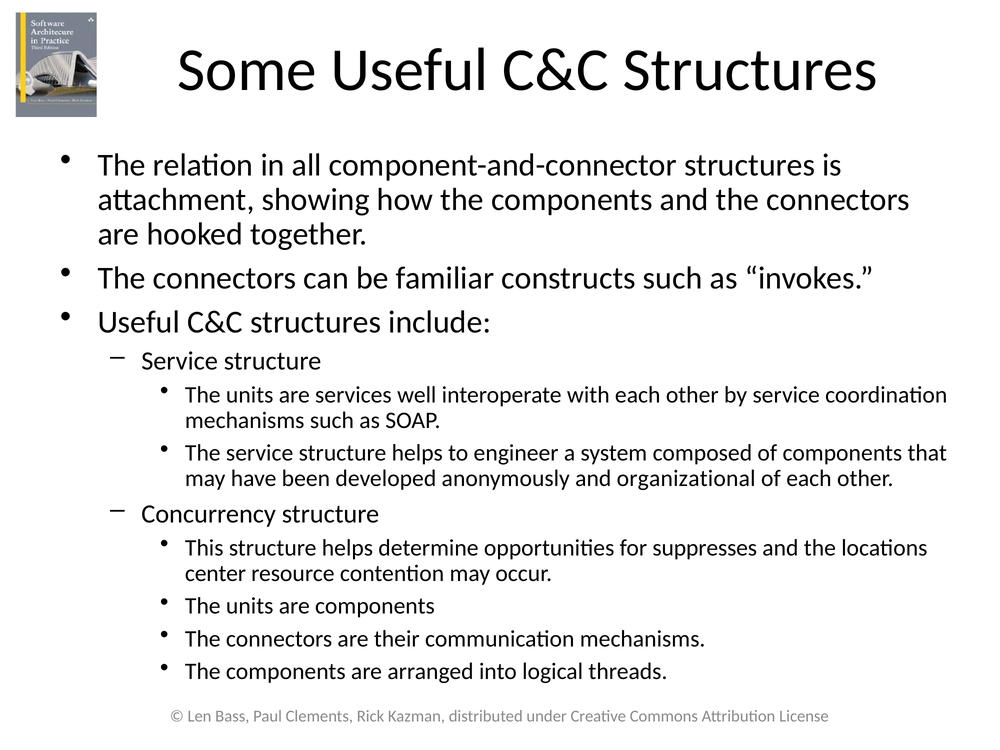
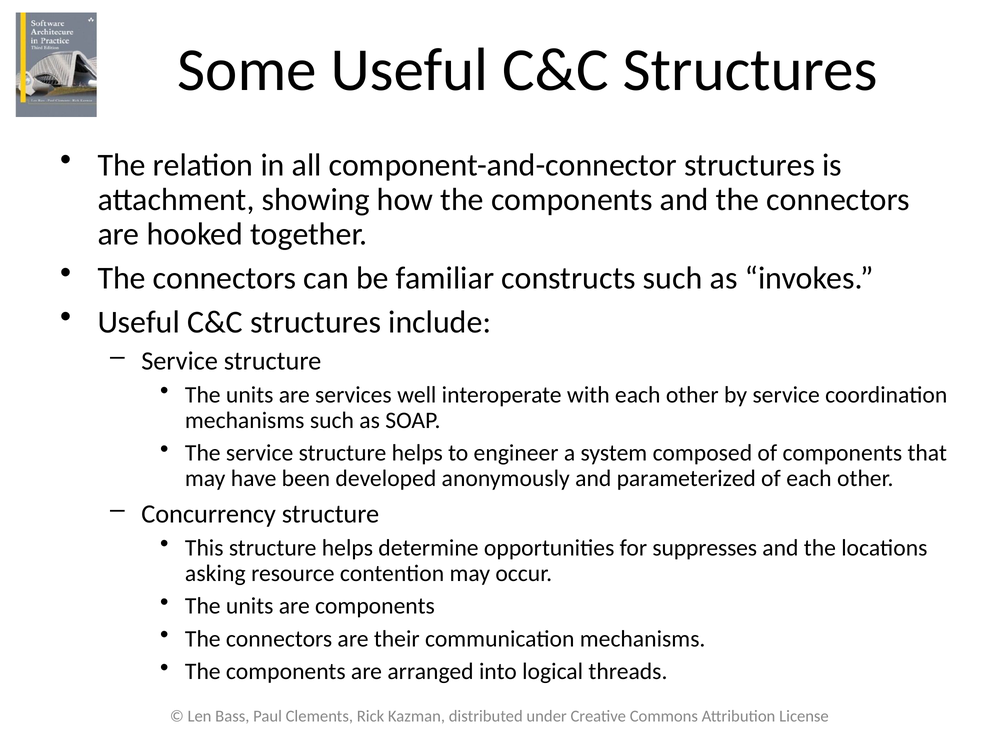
organizational: organizational -> parameterized (686, 479)
center: center -> asking (215, 573)
